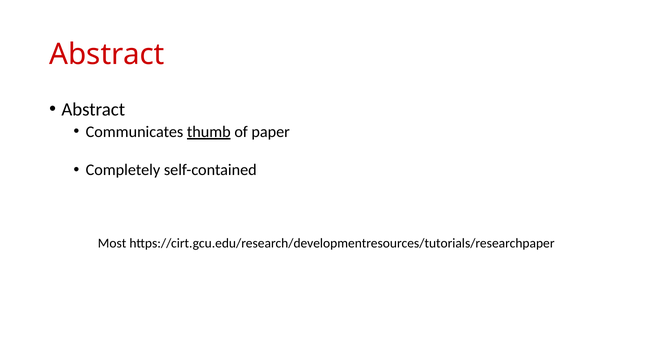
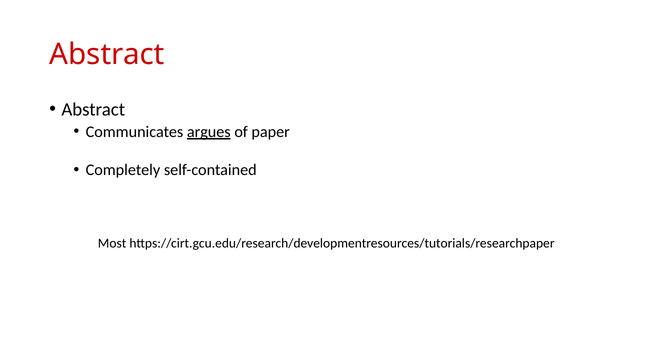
thumb: thumb -> argues (209, 132)
